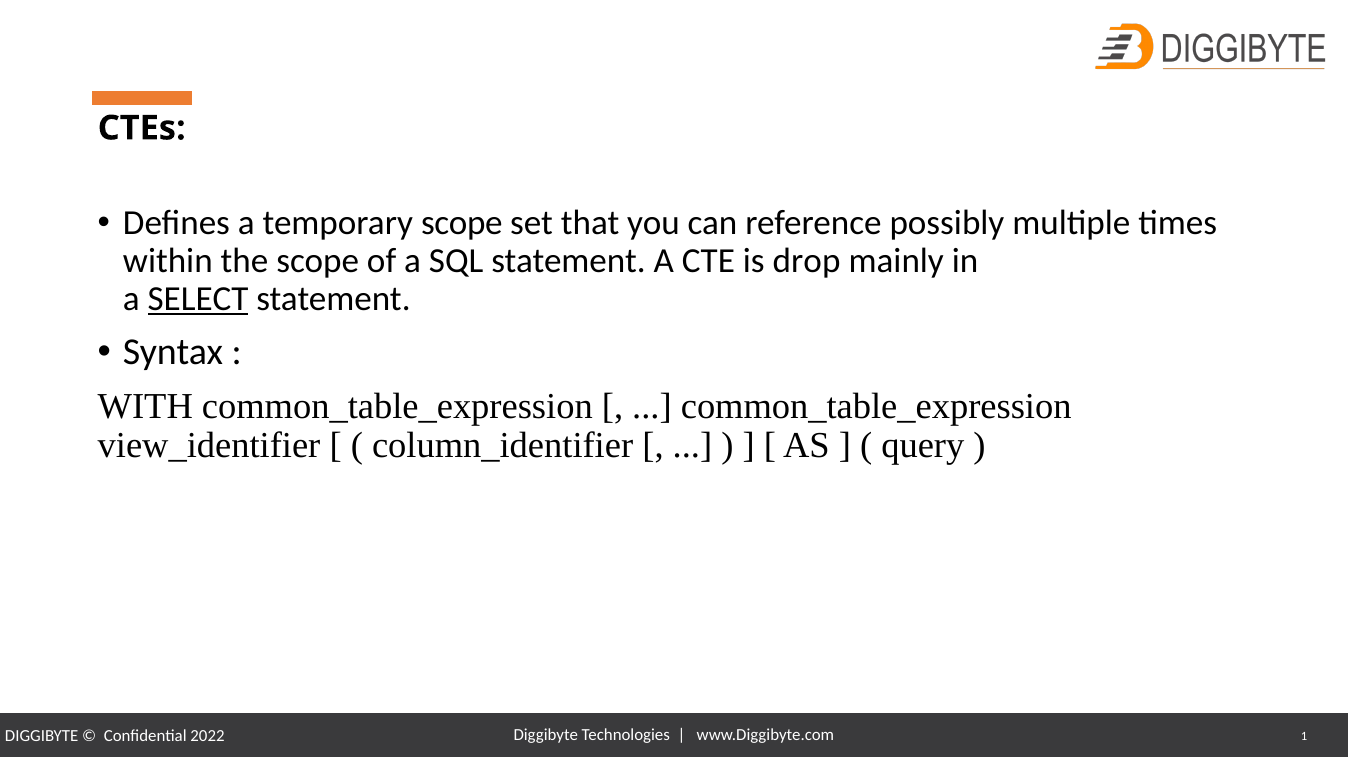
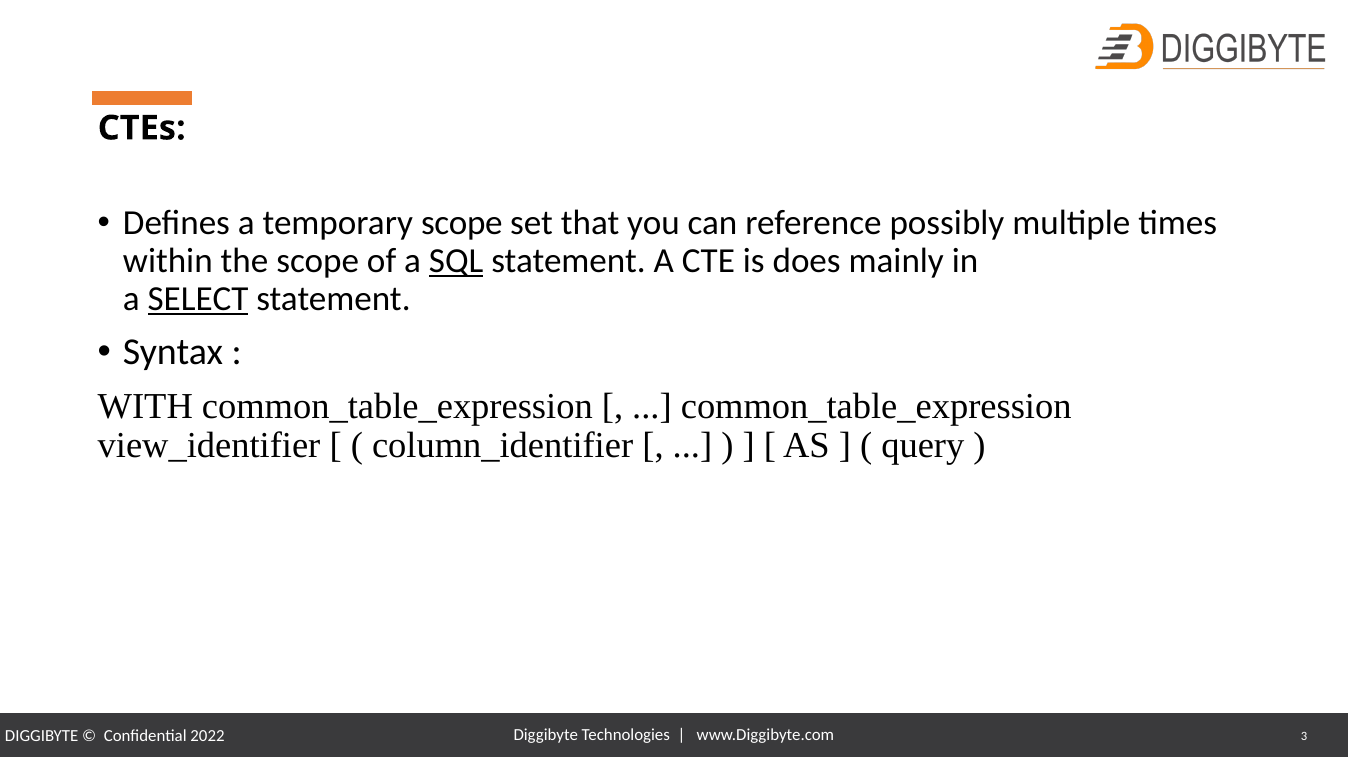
SQL underline: none -> present (456, 261)
drop: drop -> does (807, 261)
1: 1 -> 3 (1304, 736)
